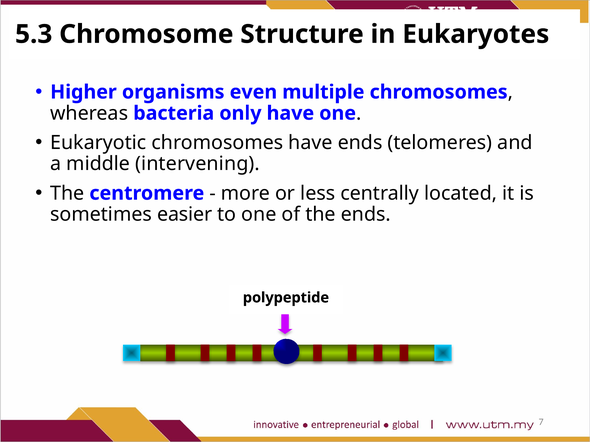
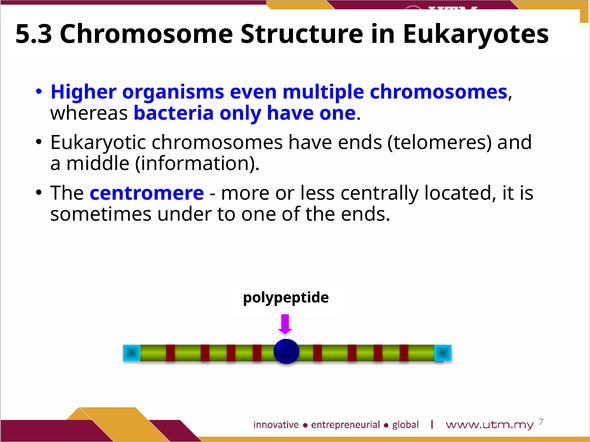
intervening: intervening -> information (198, 164)
easier: easier -> under (185, 215)
